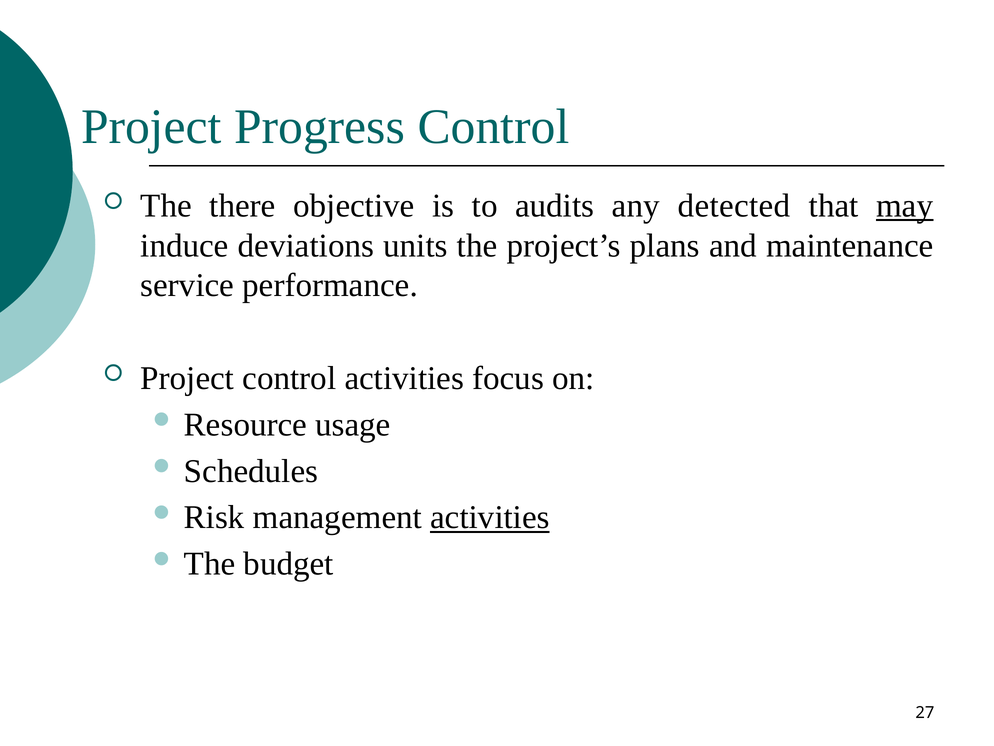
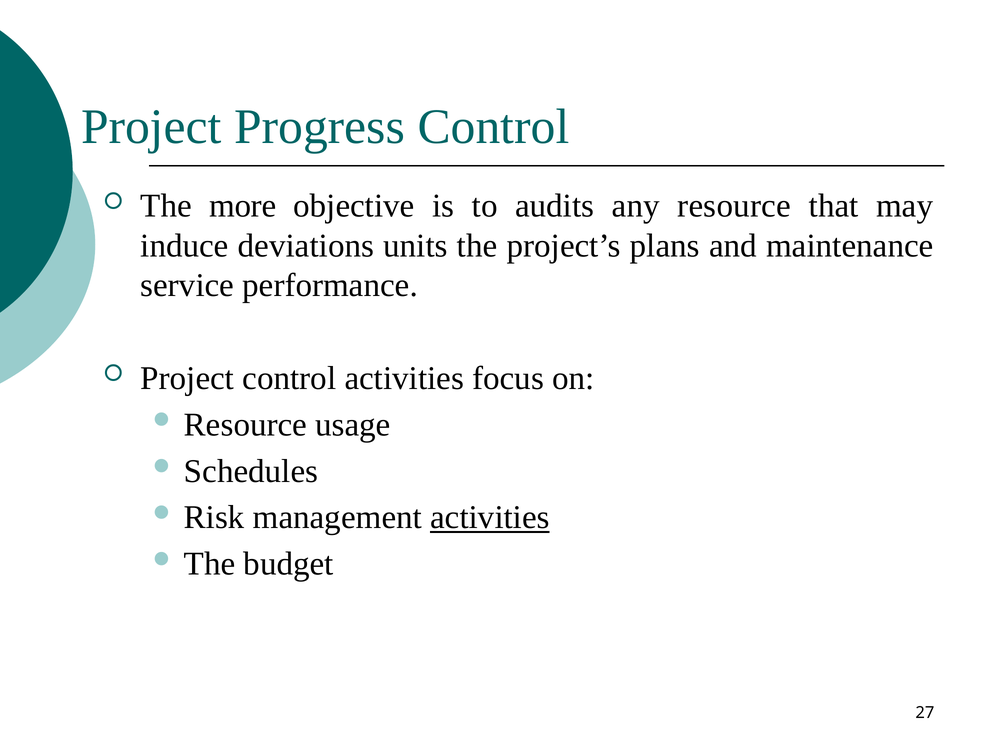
there: there -> more (243, 206)
any detected: detected -> resource (734, 206)
may underline: present -> none (905, 206)
